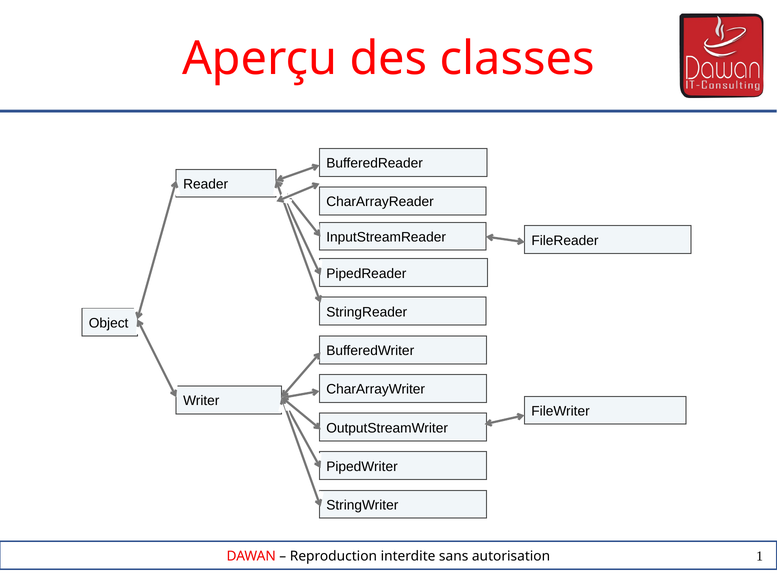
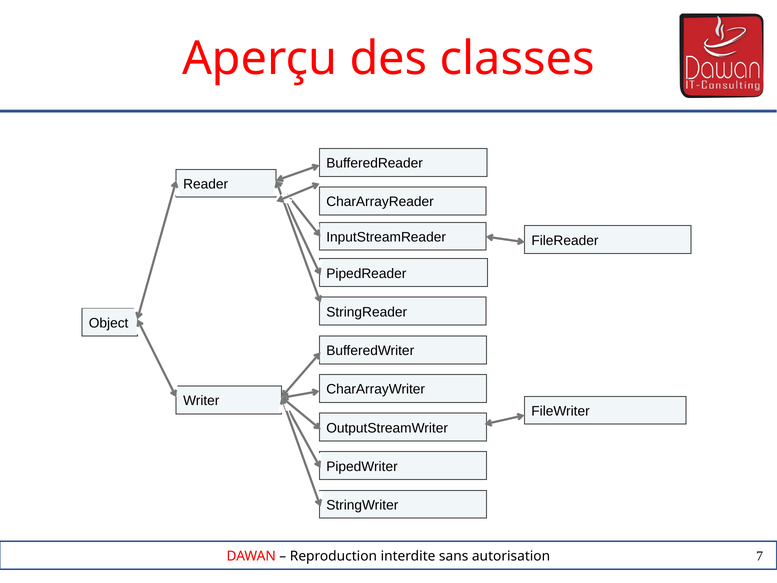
1: 1 -> 7 (760, 556)
